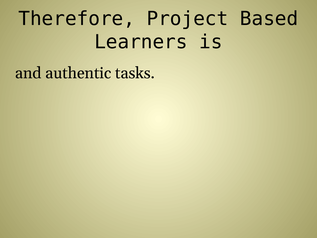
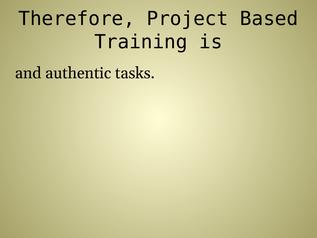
Learners: Learners -> Training (141, 42)
